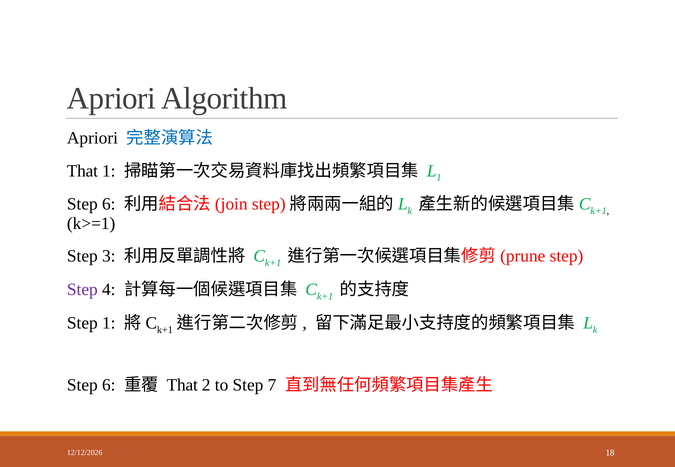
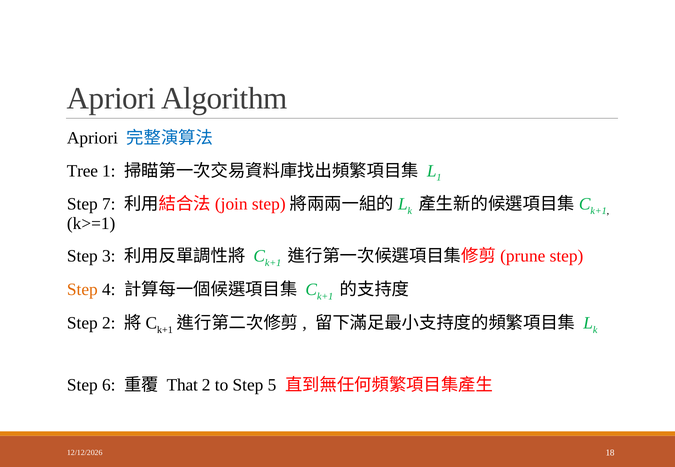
That: That -> Tree (82, 171)
6: 6 -> 7 (109, 204)
Step colour: purple -> orange (82, 290)
Step 1: 1 -> 2 (109, 323)
7: 7 -> 5 (272, 385)
